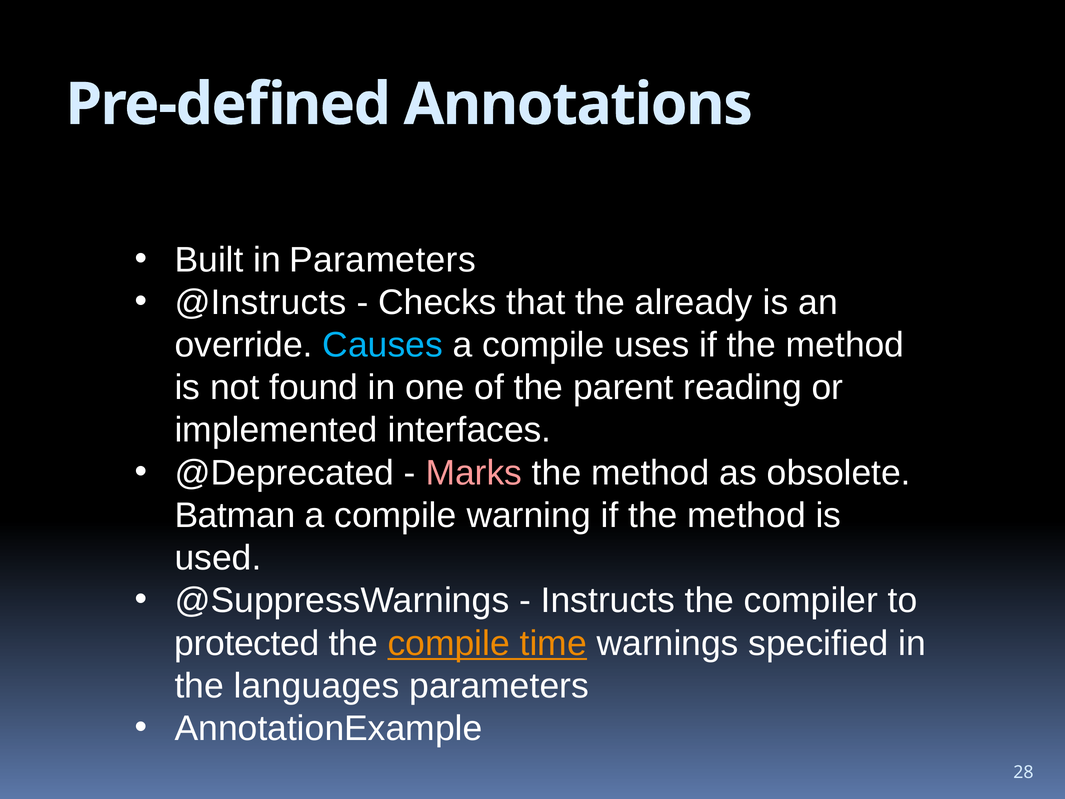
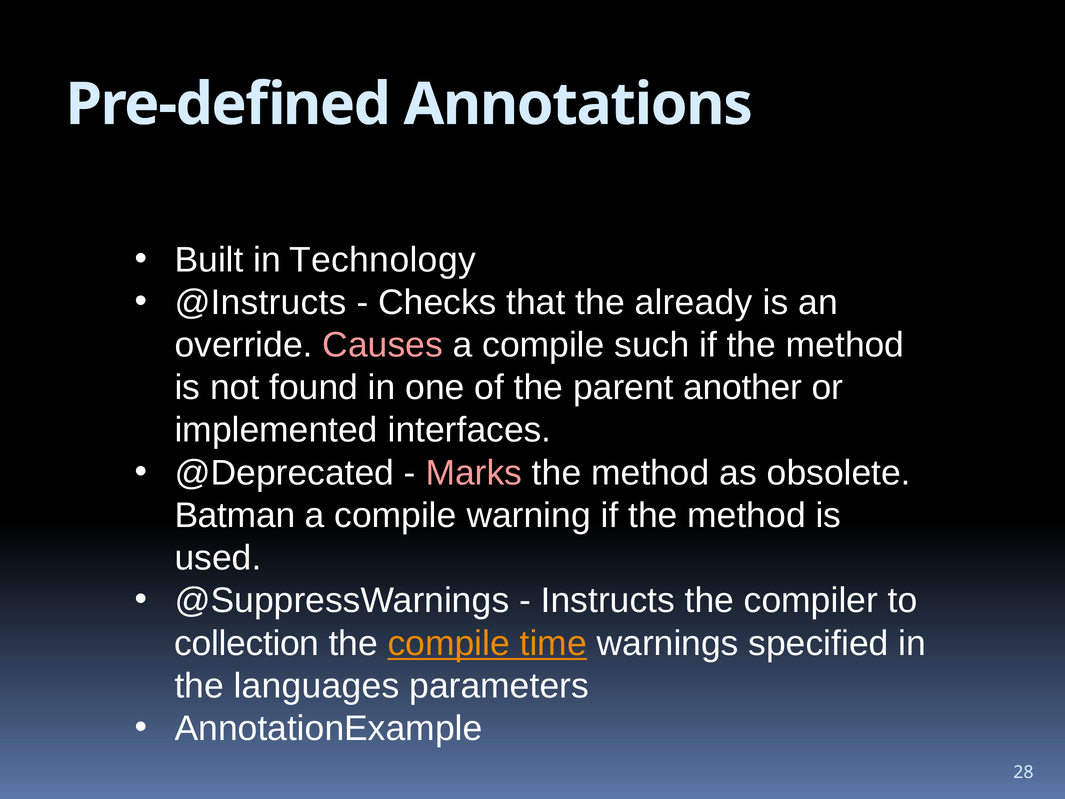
in Parameters: Parameters -> Technology (383, 260)
Causes colour: light blue -> pink (383, 345)
uses: uses -> such (652, 345)
reading: reading -> another (743, 388)
protected: protected -> collection (247, 643)
